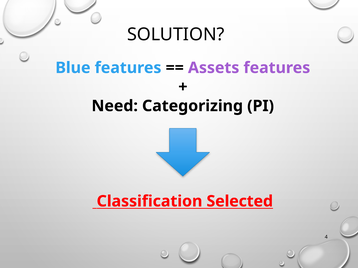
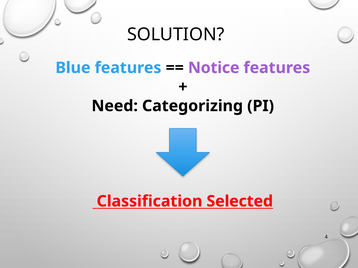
Assets: Assets -> Notice (214, 68)
